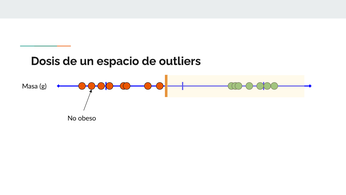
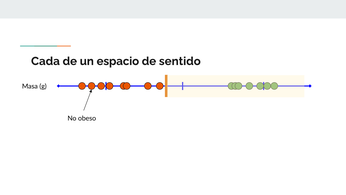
Dosis: Dosis -> Cada (45, 61)
outliers: outliers -> sentido (180, 61)
